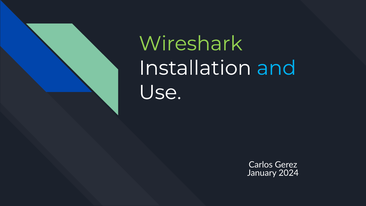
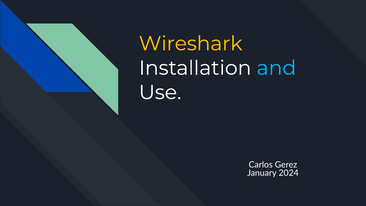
Wireshark colour: light green -> yellow (191, 44)
